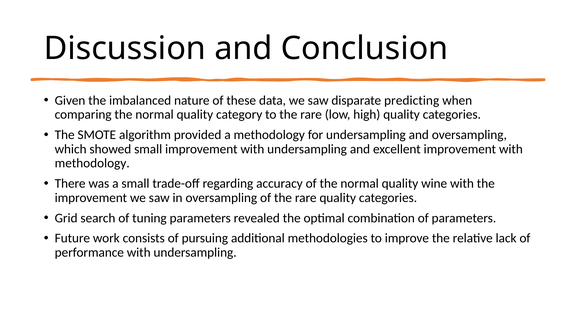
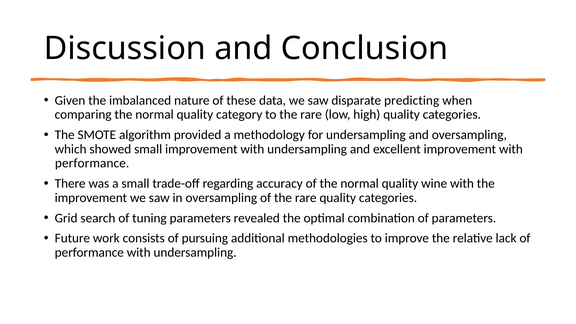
methodology: methodology -> performance (92, 163)
